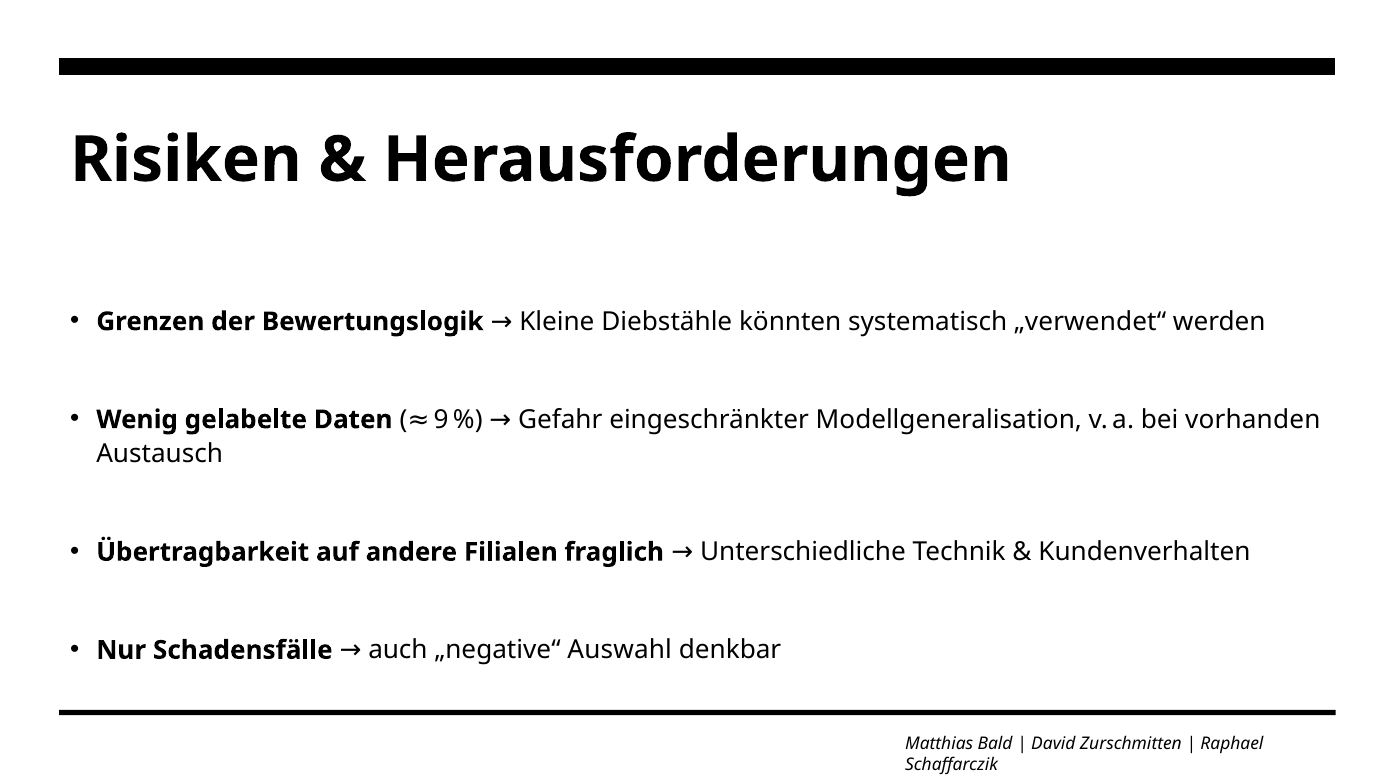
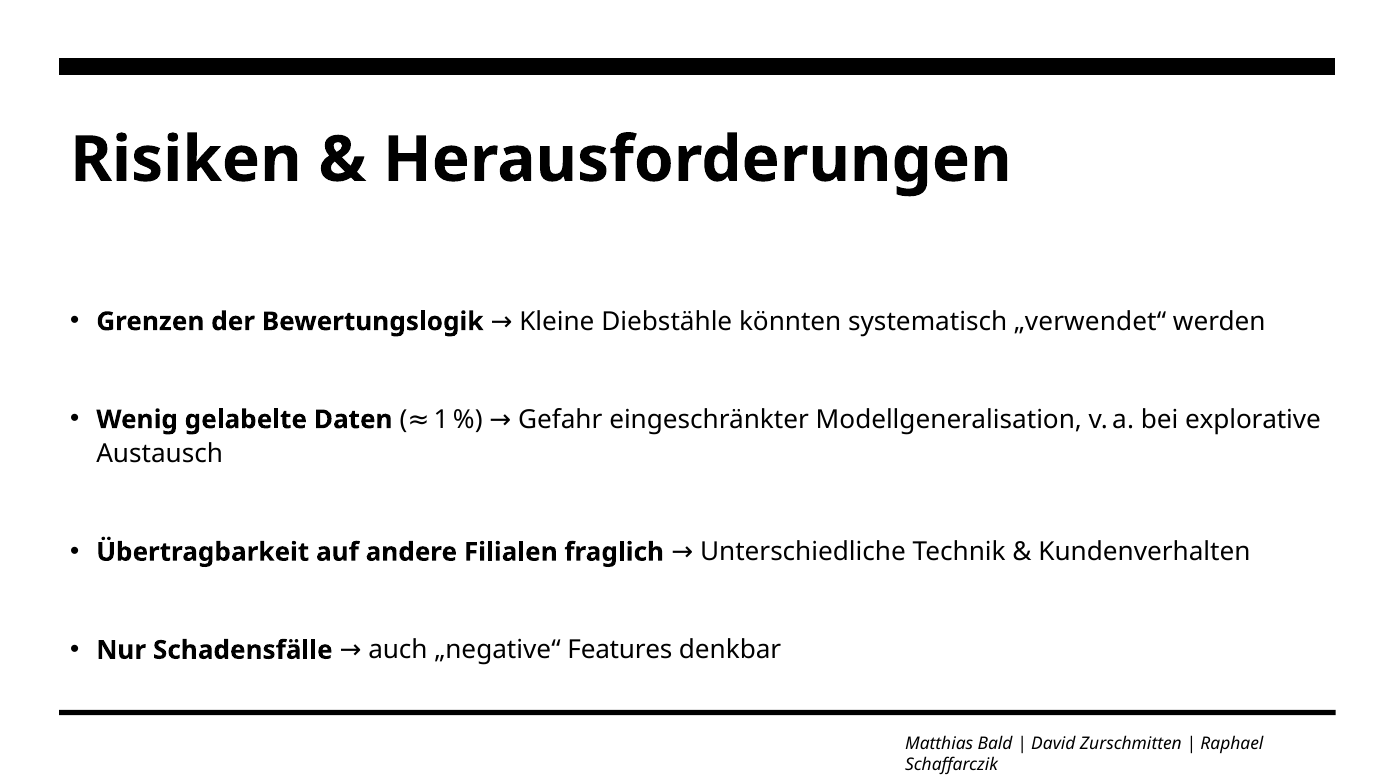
9: 9 -> 1 (441, 420)
vorhanden: vorhanden -> explorative (1253, 420)
Auswahl: Auswahl -> Features (620, 651)
